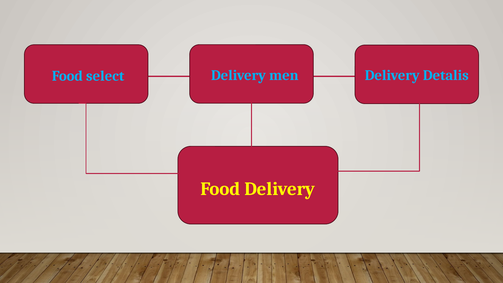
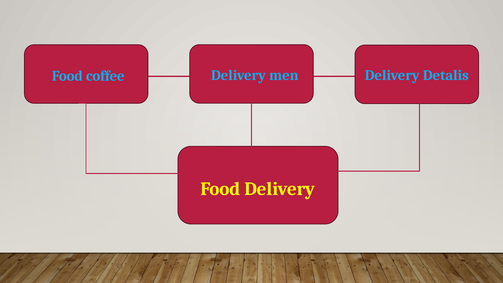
select: select -> coffee (105, 76)
